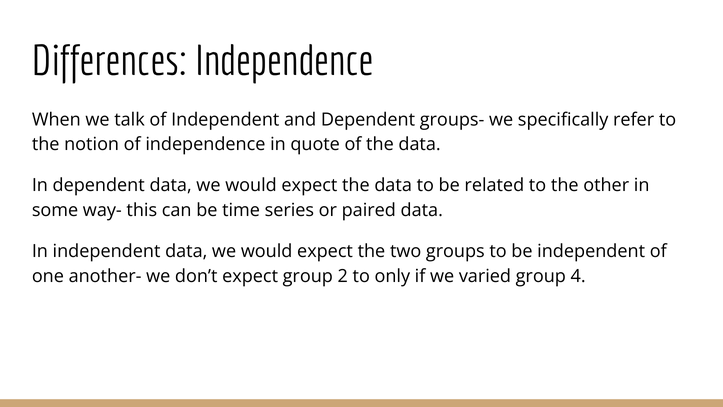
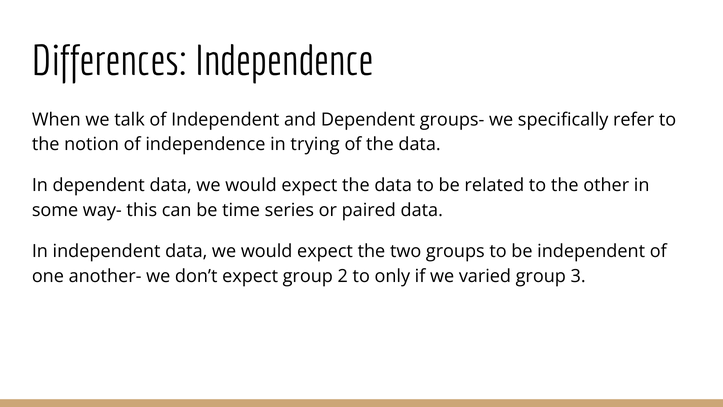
quote: quote -> trying (315, 144)
4: 4 -> 3 (578, 276)
